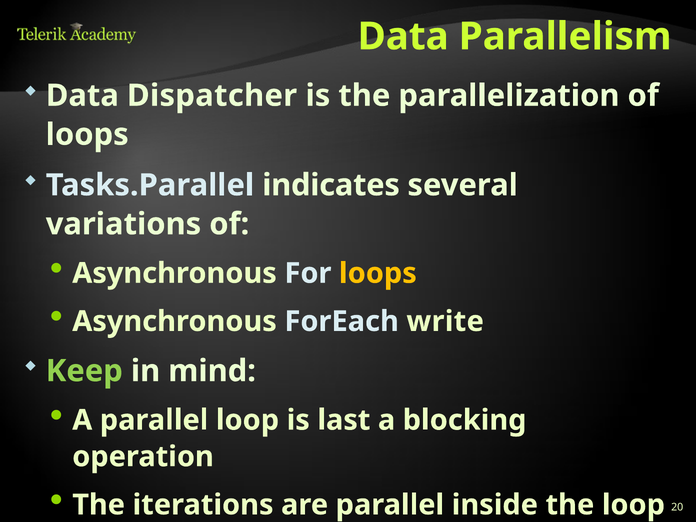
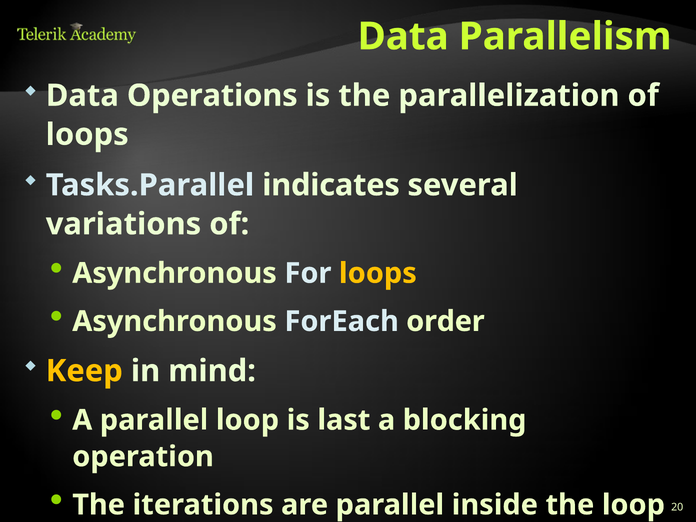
Dispatcher: Dispatcher -> Operations (212, 96)
write: write -> order (445, 321)
Keep colour: light green -> yellow (84, 371)
